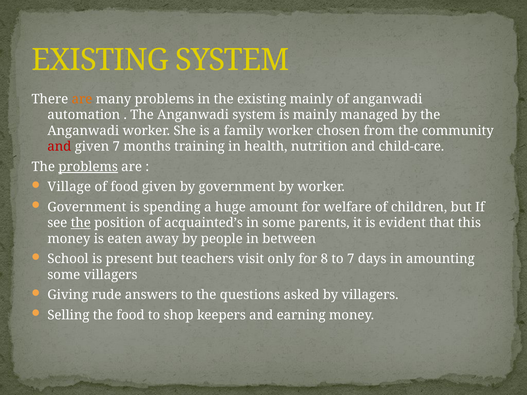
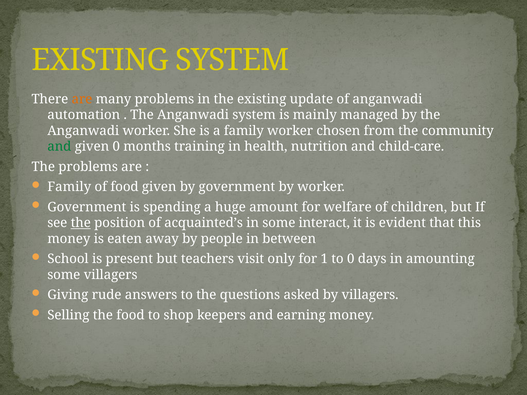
existing mainly: mainly -> update (311, 99)
and colour: red -> green (59, 147)
given 7: 7 -> 0 (116, 147)
problems underline: present -> none (88, 167)
Village: Village -> Family (69, 187)
parents: parents -> interact (324, 223)
8: 8 -> 1 (324, 259)
to 7: 7 -> 0 (351, 259)
